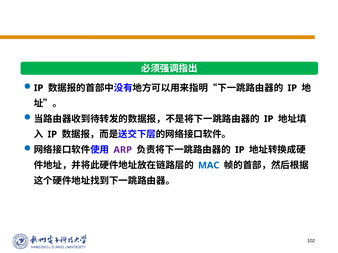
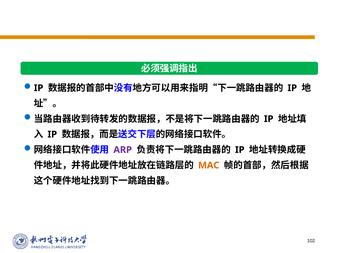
MAC colour: blue -> orange (209, 166)
